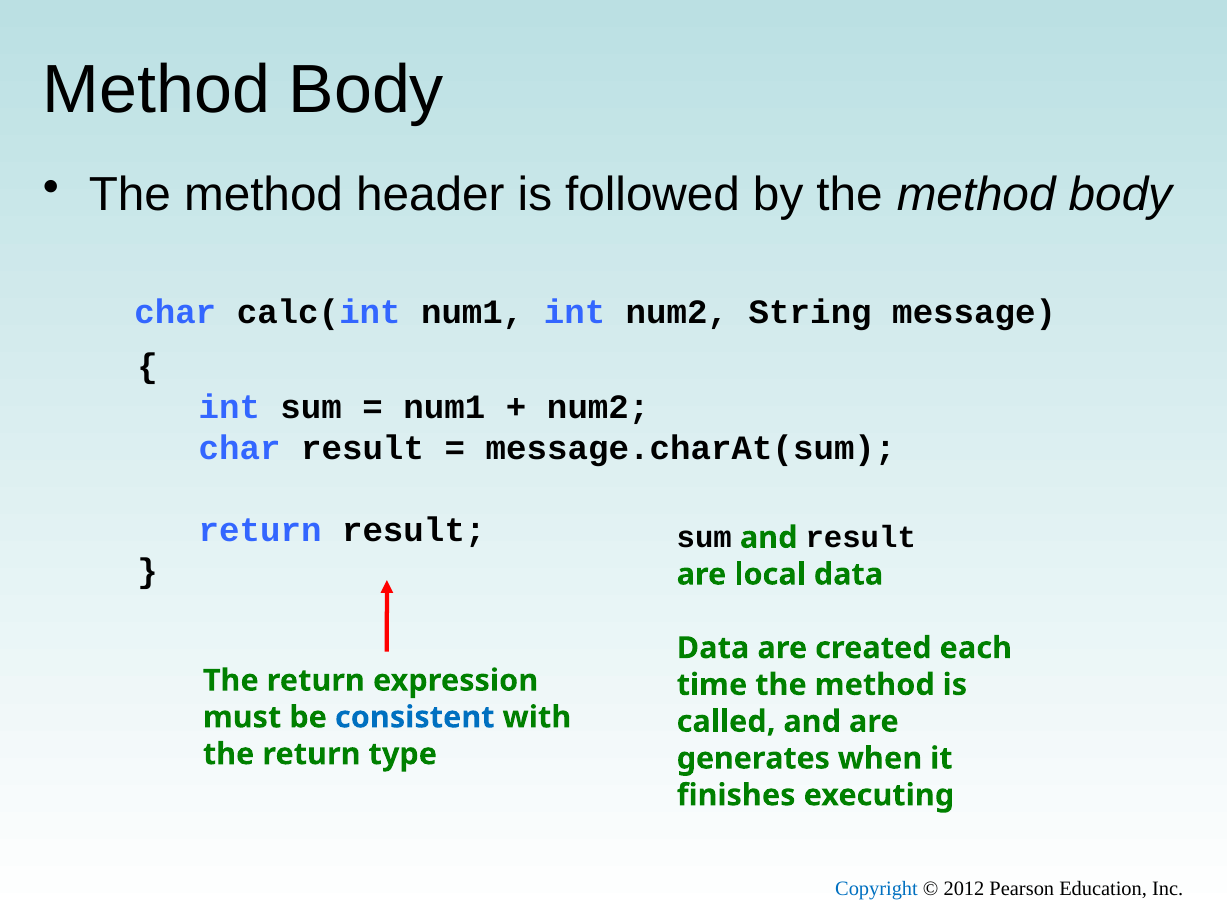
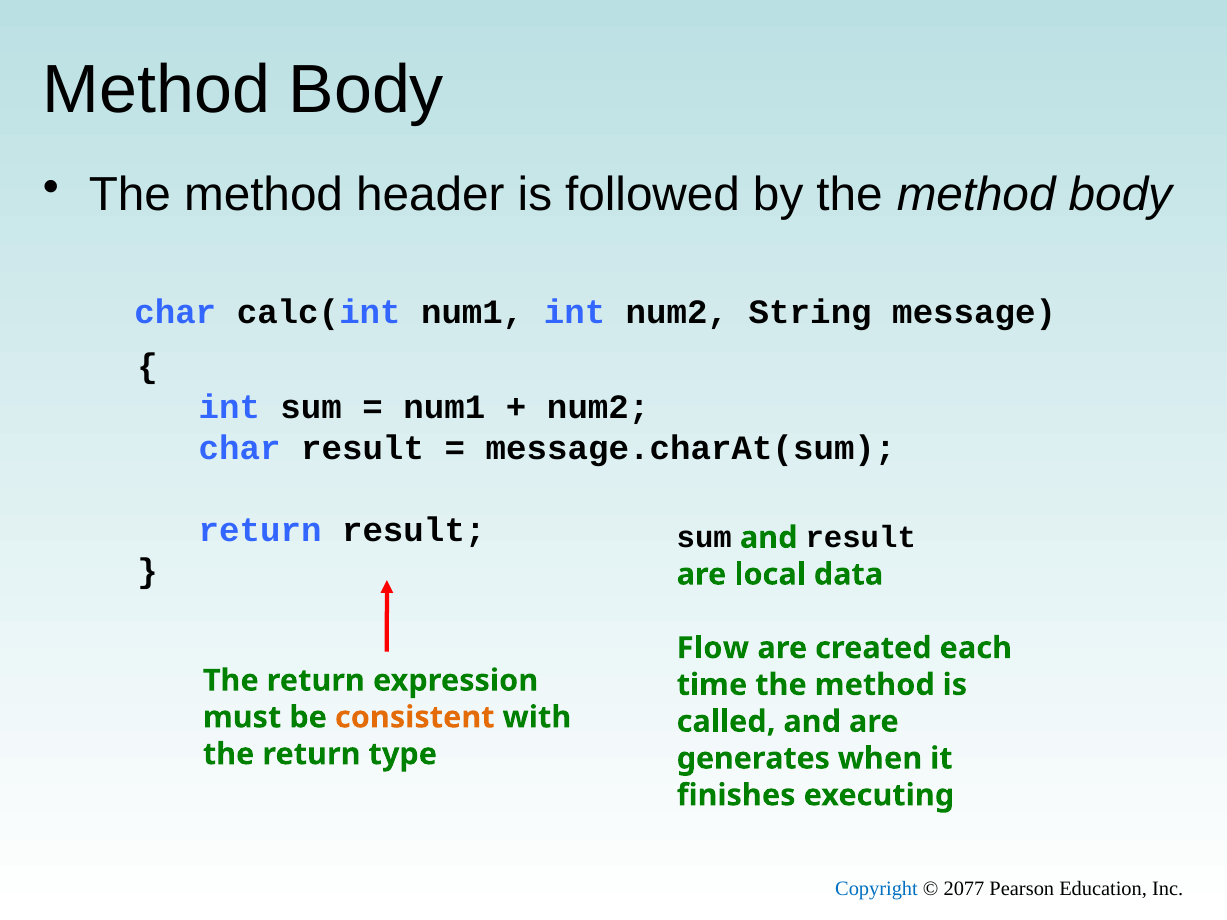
Data: Data -> Flow (713, 648)
consistent colour: blue -> orange (415, 718)
2012: 2012 -> 2077 (964, 889)
